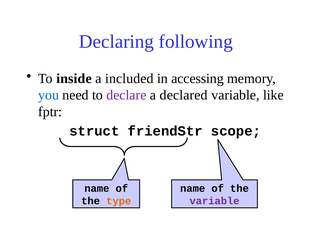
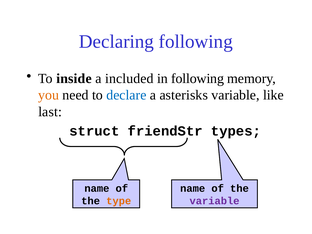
in accessing: accessing -> following (198, 78)
you colour: blue -> orange (49, 95)
declare colour: purple -> blue (126, 95)
declared: declared -> asterisks (184, 95)
fptr: fptr -> last (50, 112)
scope: scope -> types (236, 131)
